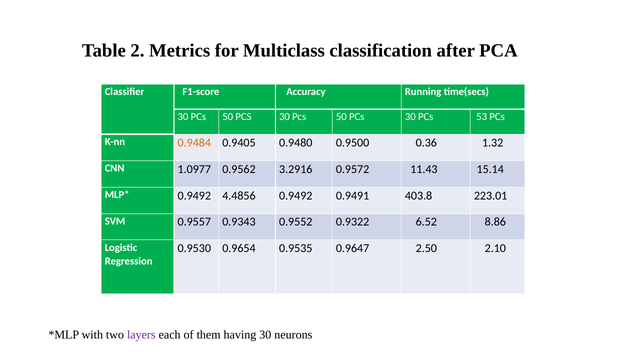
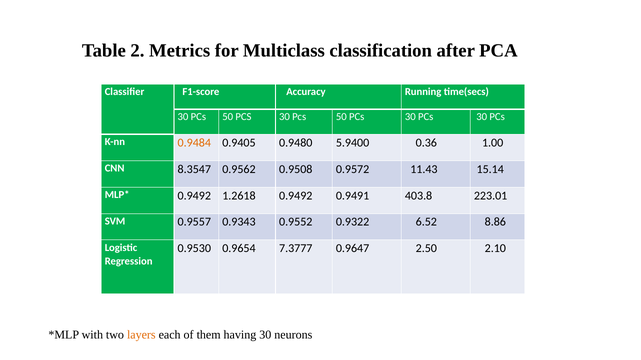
30 PCs 53: 53 -> 30 (482, 117)
0.9500: 0.9500 -> 5.9400 (353, 143)
1.32: 1.32 -> 1.00 (493, 143)
1.0977: 1.0977 -> 8.3547 (194, 169)
3.2916: 3.2916 -> 0.9508 (296, 169)
4.4856: 4.4856 -> 1.2618 (239, 196)
0.9535: 0.9535 -> 7.3777 (296, 249)
layers colour: purple -> orange (141, 335)
